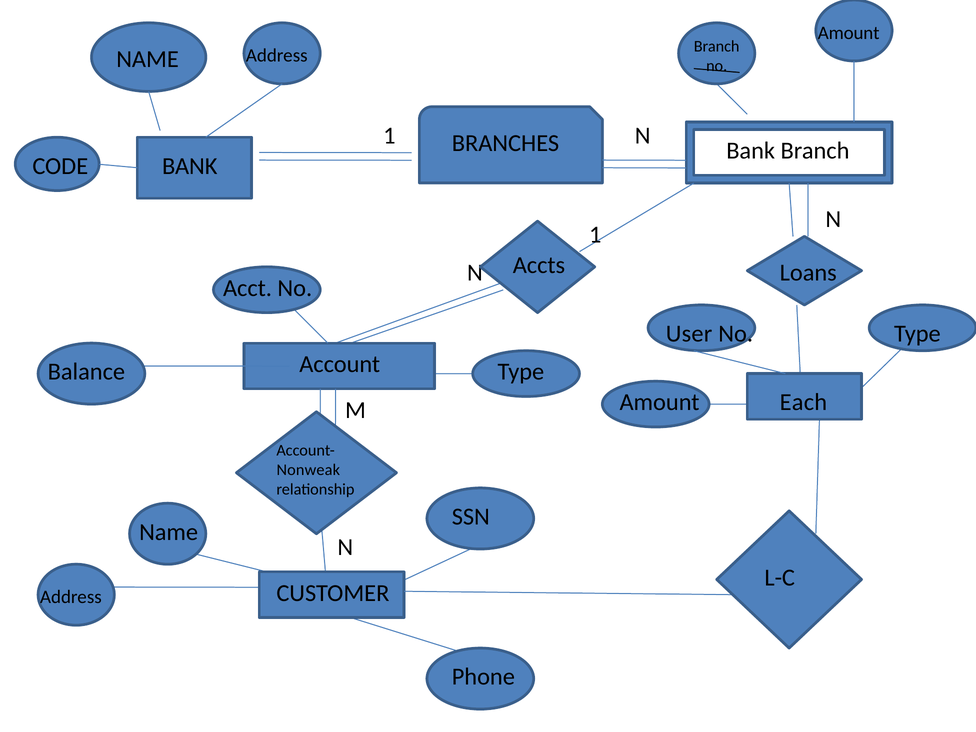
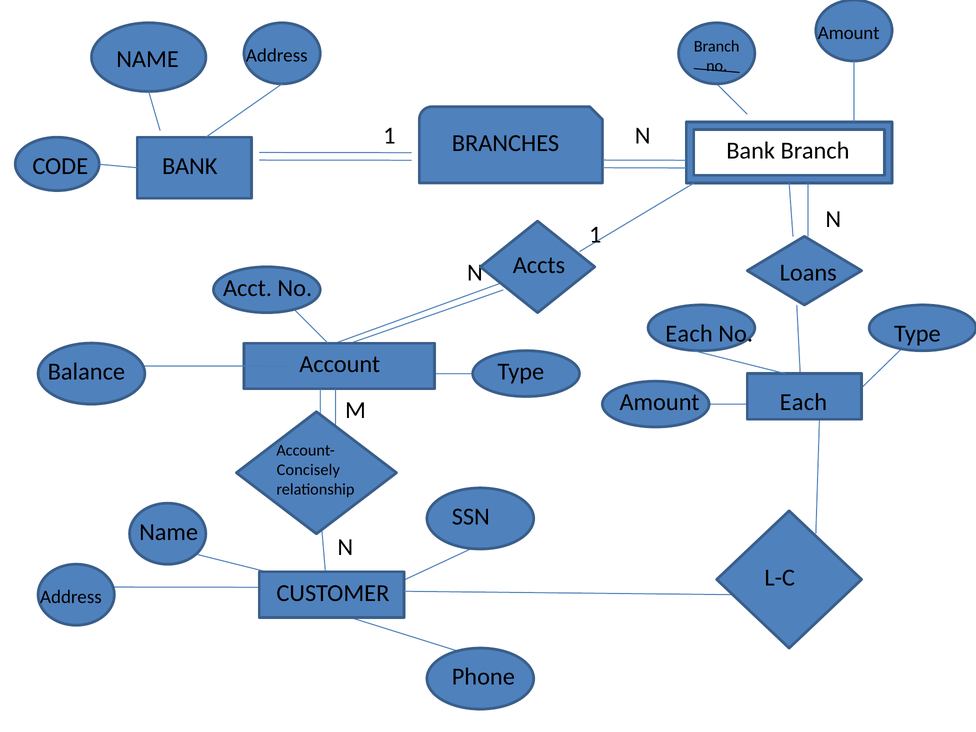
User: User -> Each (689, 334)
Nonweak: Nonweak -> Concisely (308, 470)
